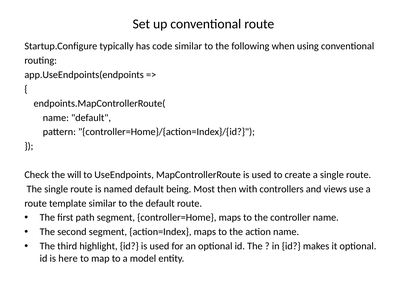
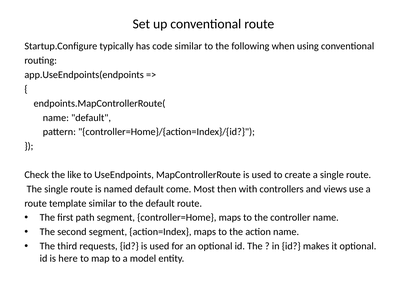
will: will -> like (74, 174)
being: being -> come (179, 189)
highlight: highlight -> requests (99, 246)
